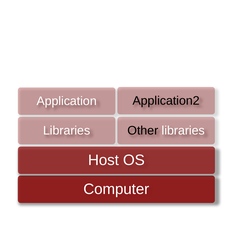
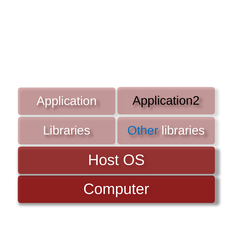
Other colour: black -> blue (143, 131)
